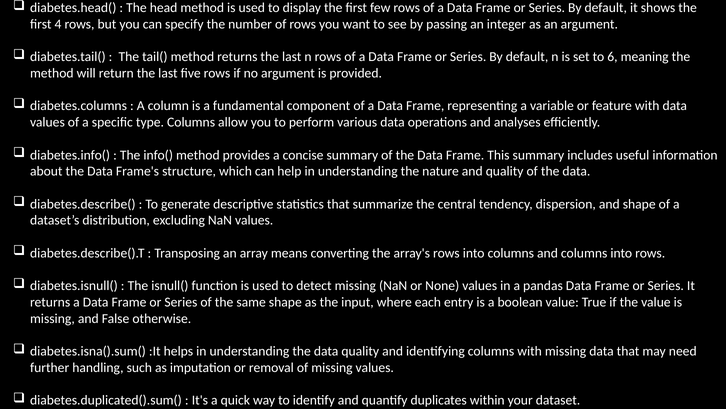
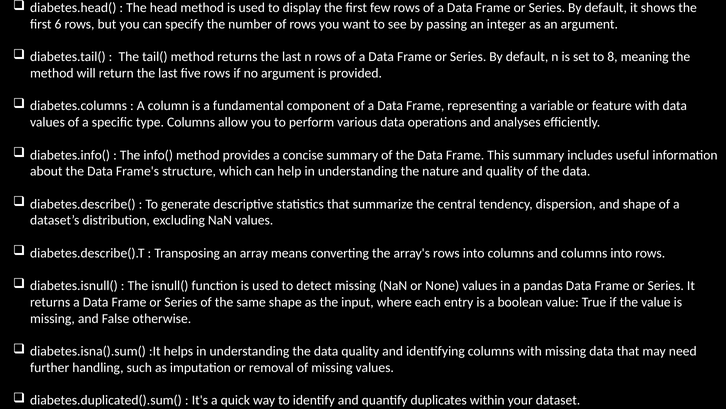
4: 4 -> 6 (58, 24)
6: 6 -> 8 (612, 57)
